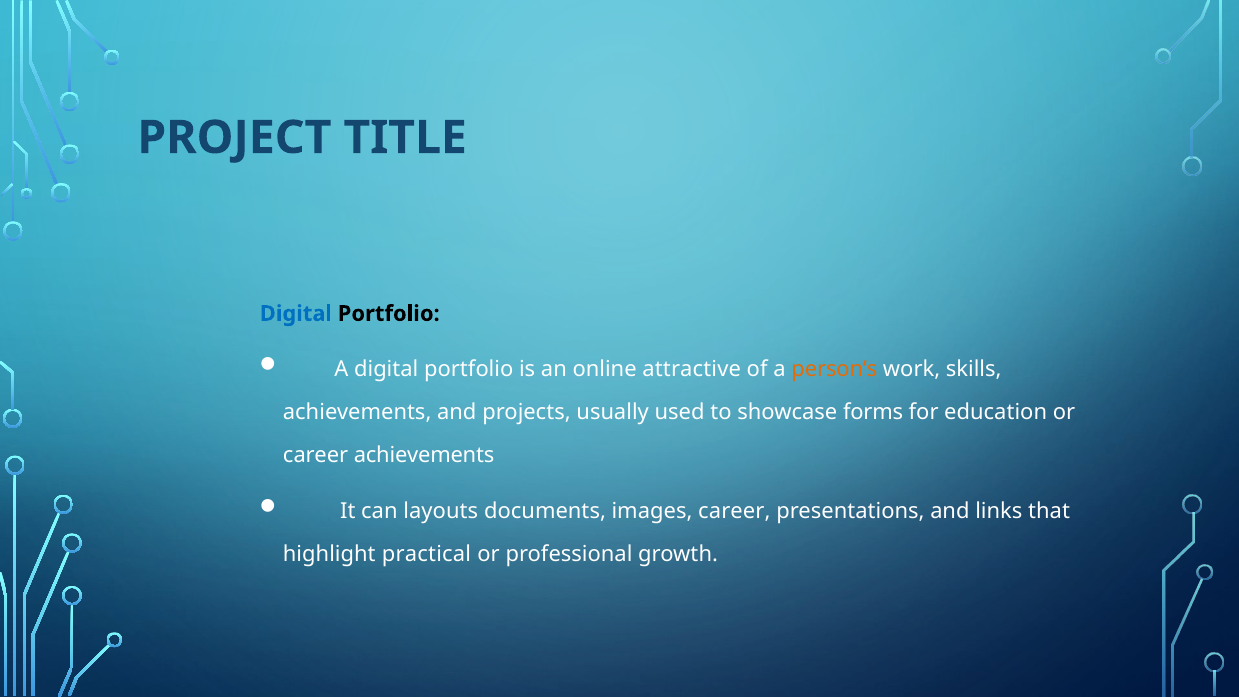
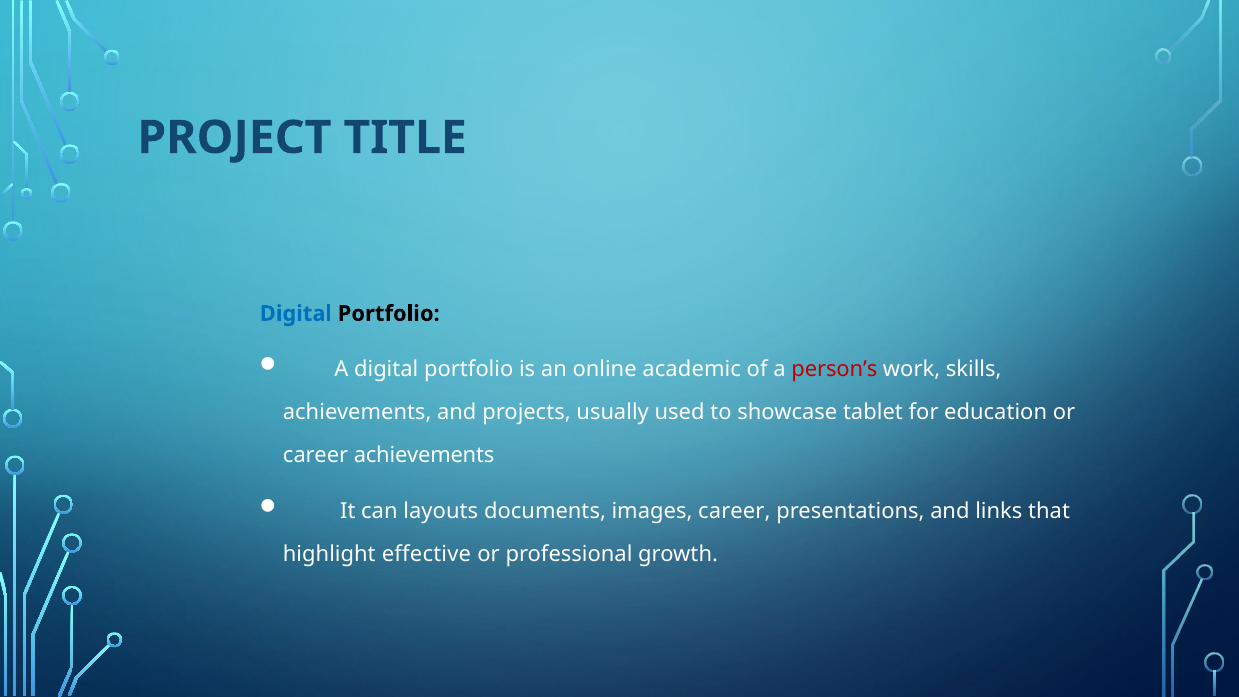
attractive: attractive -> academic (692, 369)
person’s colour: orange -> red (834, 369)
forms: forms -> tablet (873, 412)
practical: practical -> effective (426, 554)
